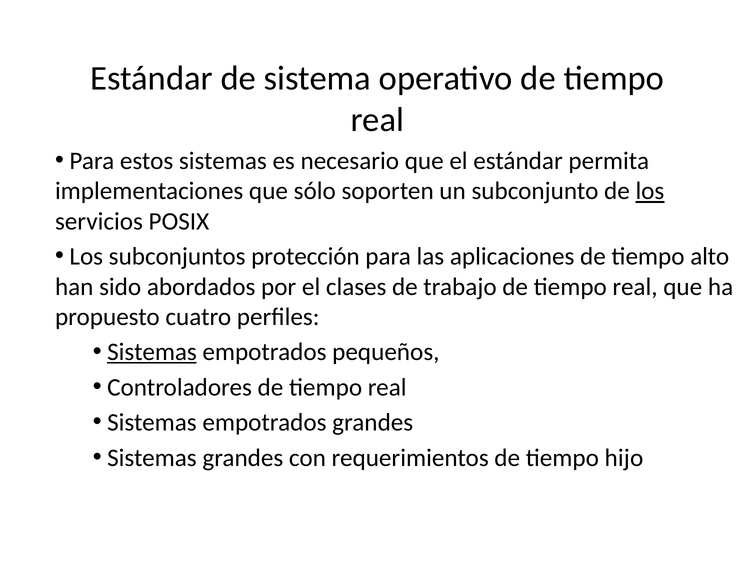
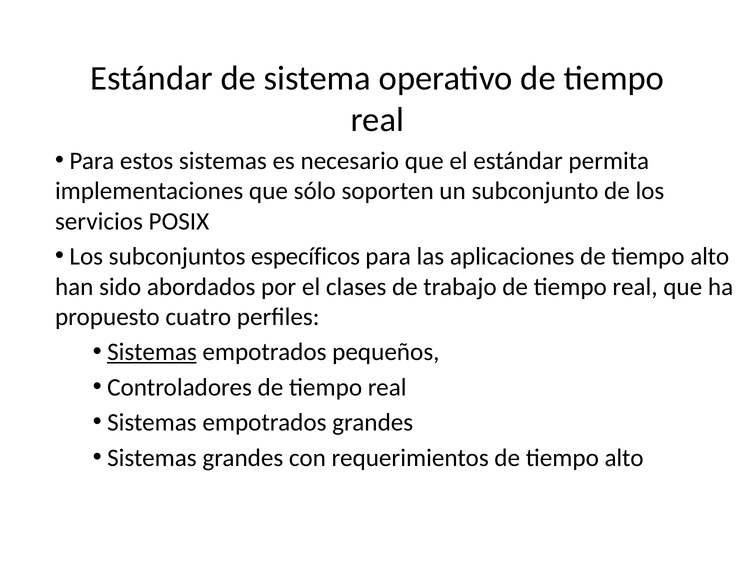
los underline: present -> none (650, 191)
protección: protección -> específicos (305, 257)
requerimientos de tiempo hijo: hijo -> alto (624, 458)
